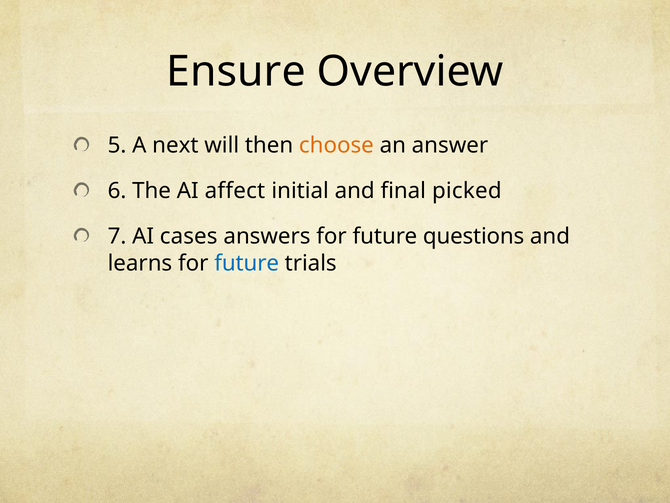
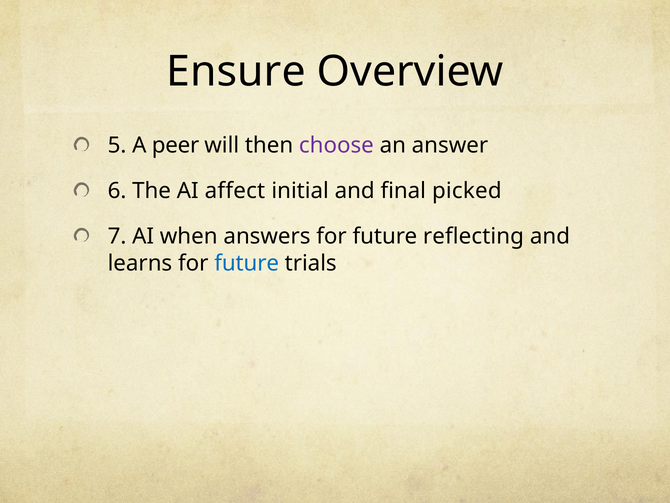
next: next -> peer (176, 145)
choose colour: orange -> purple (336, 145)
cases: cases -> when (189, 236)
questions: questions -> reflecting (473, 236)
